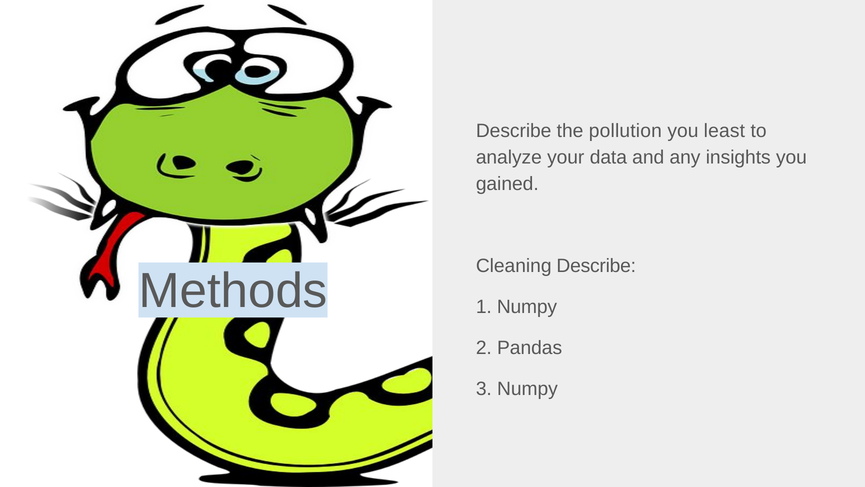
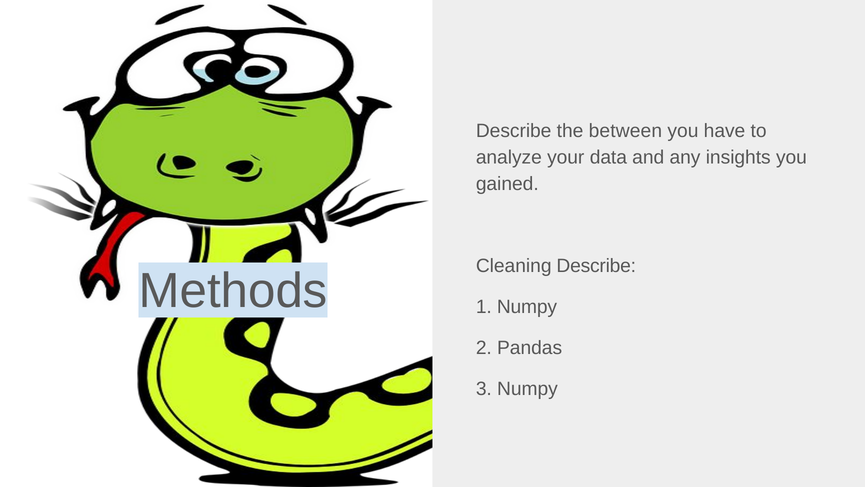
pollution: pollution -> between (625, 131)
least: least -> have (725, 131)
